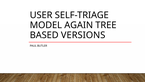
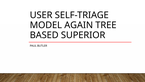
VERSIONS: VERSIONS -> SUPERIOR (83, 35)
